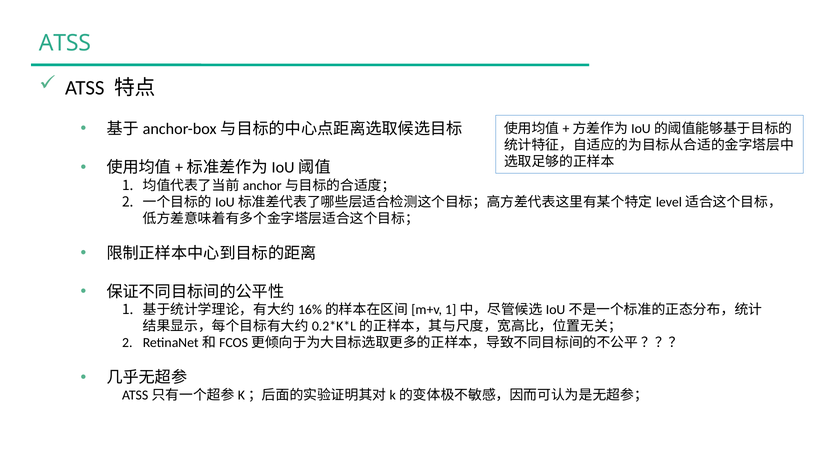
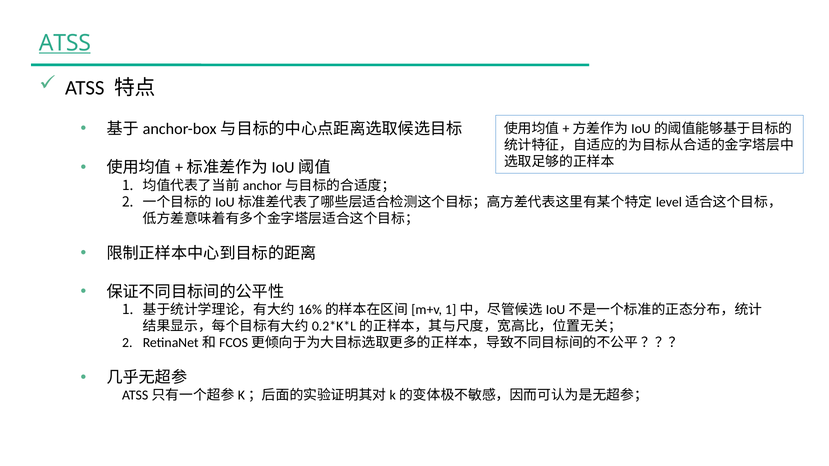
ATSS underline: none -> present (65, 43)
